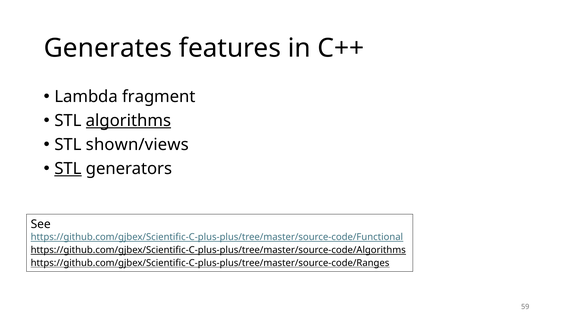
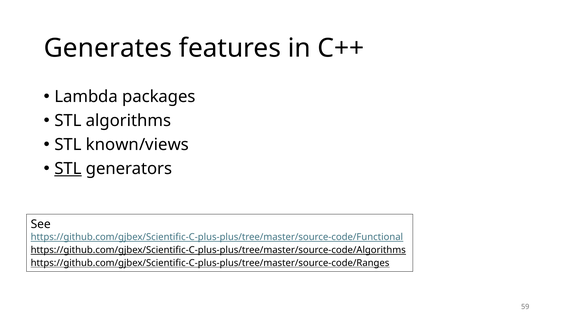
fragment: fragment -> packages (159, 97)
algorithms underline: present -> none (128, 121)
shown/views: shown/views -> known/views (137, 145)
